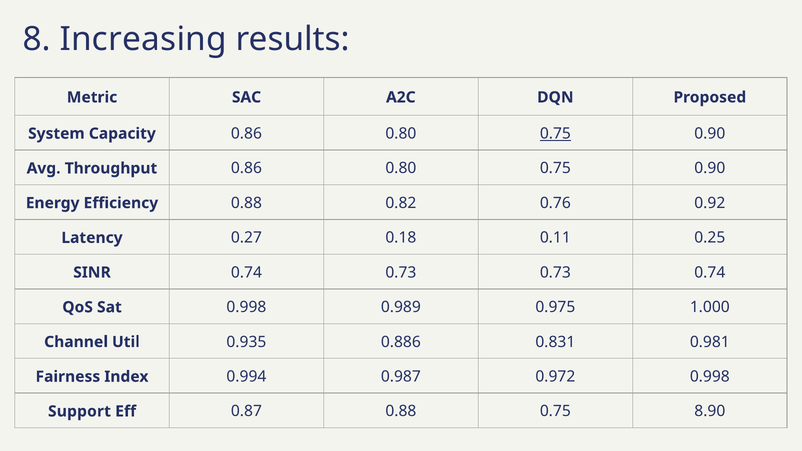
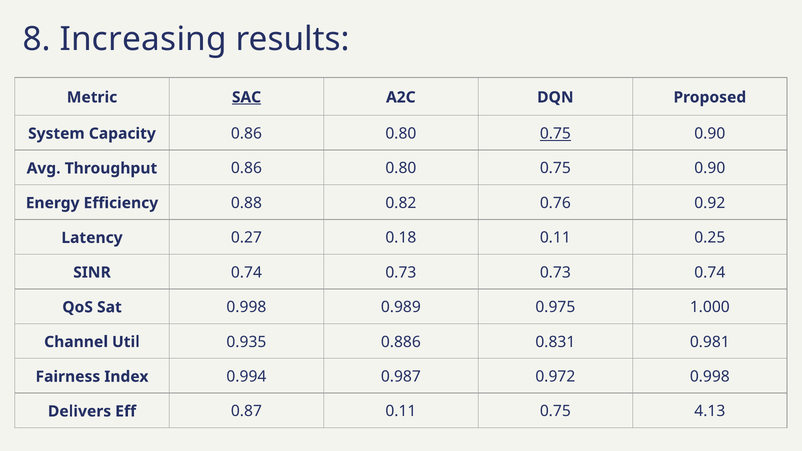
SAC underline: none -> present (247, 97)
Support: Support -> Delivers (80, 411)
0.87 0.88: 0.88 -> 0.11 (401, 411)
8.90: 8.90 -> 4.13 (710, 411)
